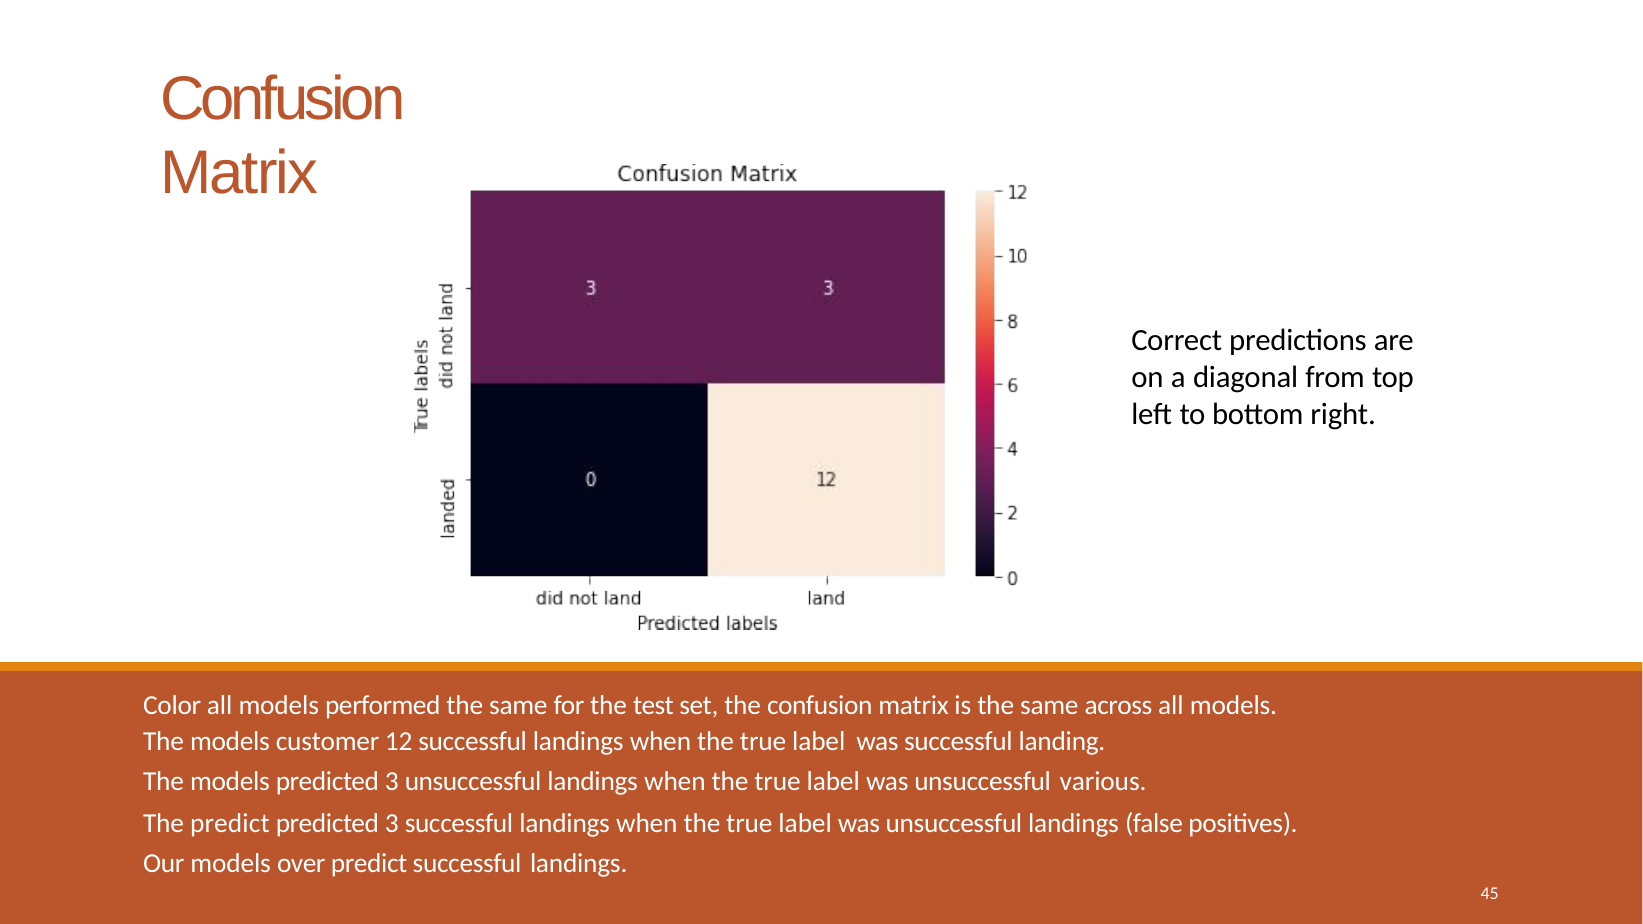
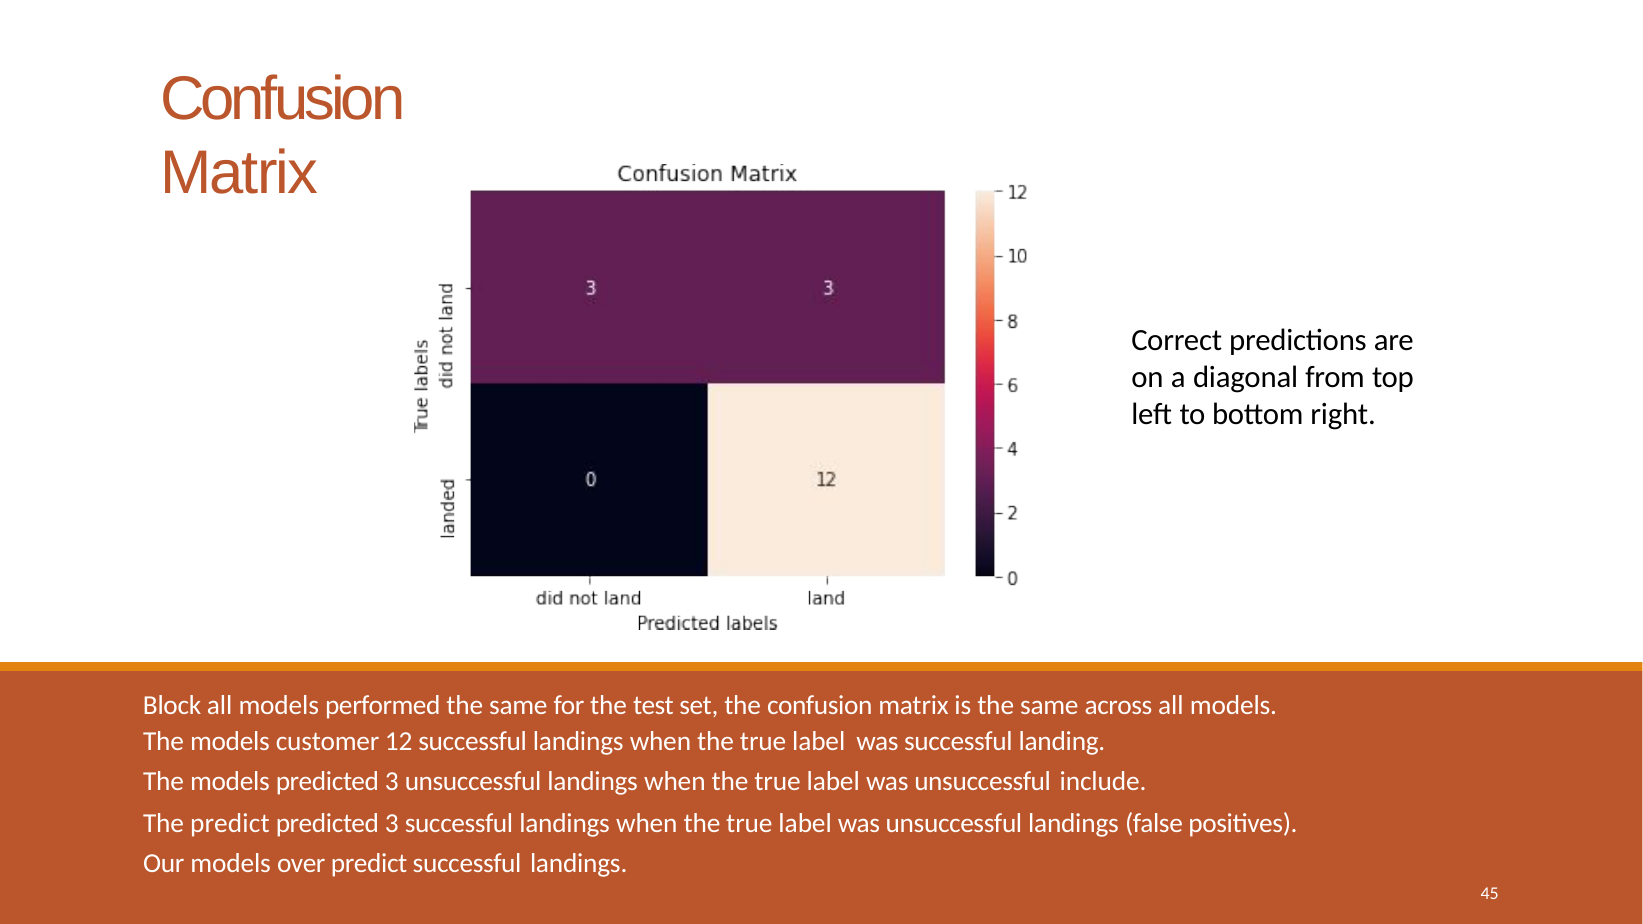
Color: Color -> Block (172, 705)
various: various -> include (1103, 782)
